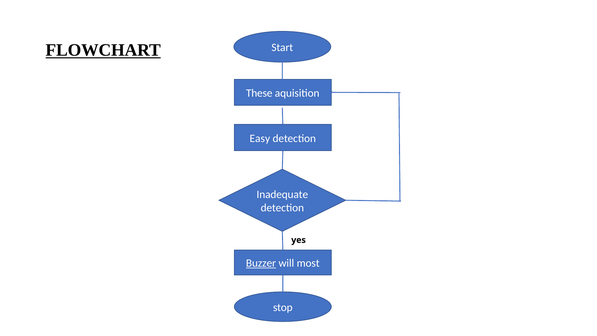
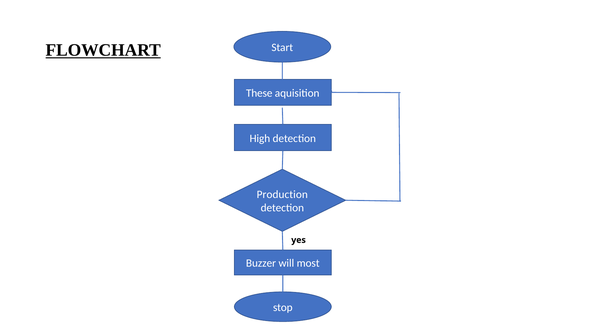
Easy: Easy -> High (260, 138)
Inadequate: Inadequate -> Production (282, 194)
Buzzer underline: present -> none (261, 263)
